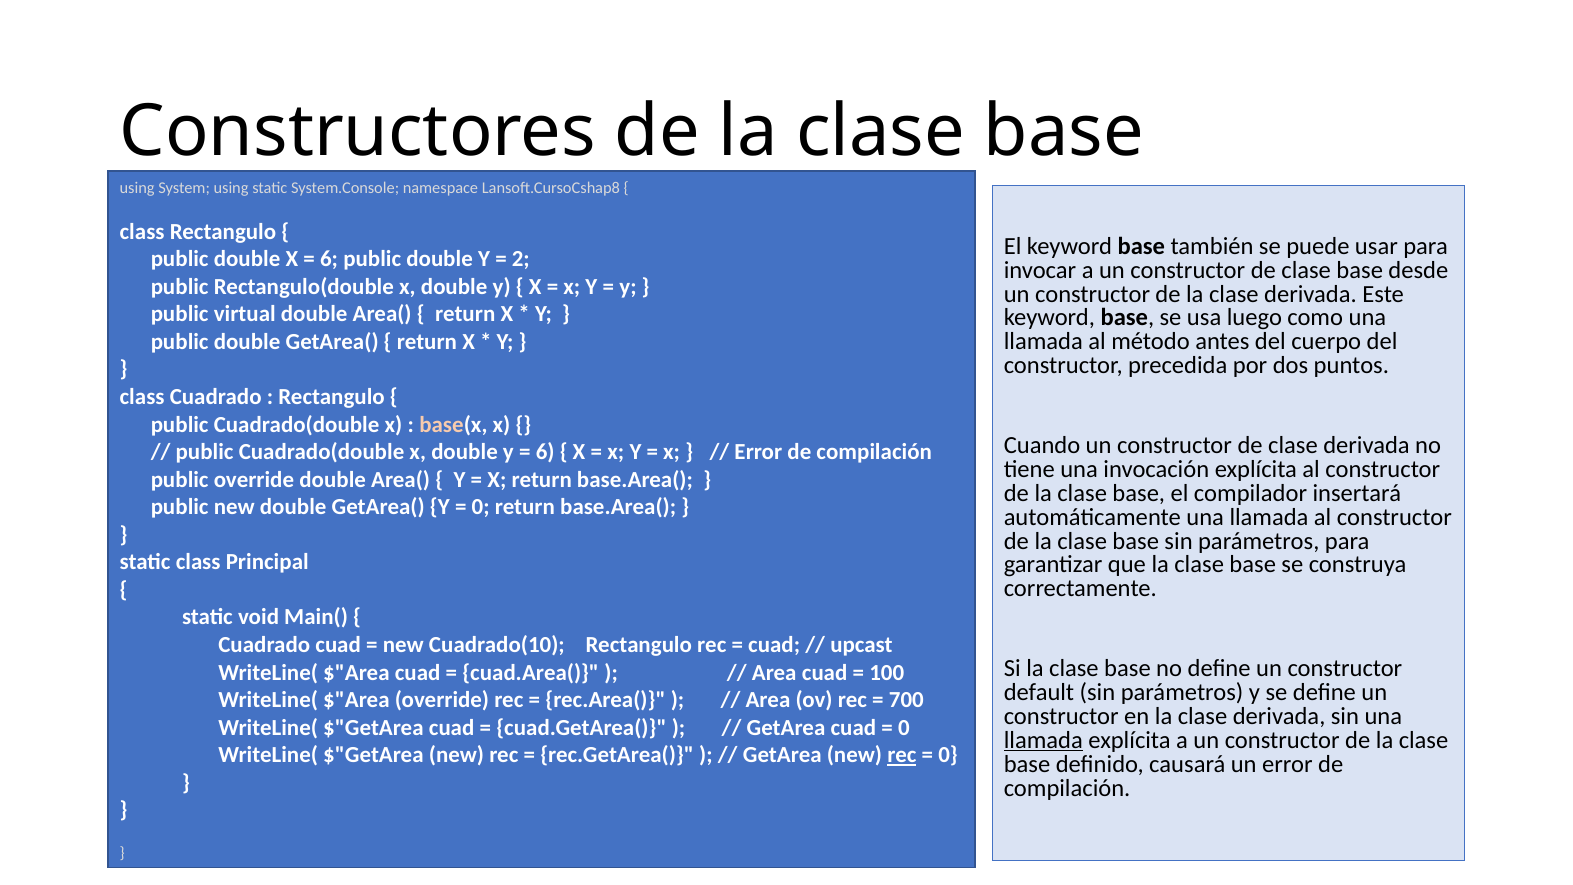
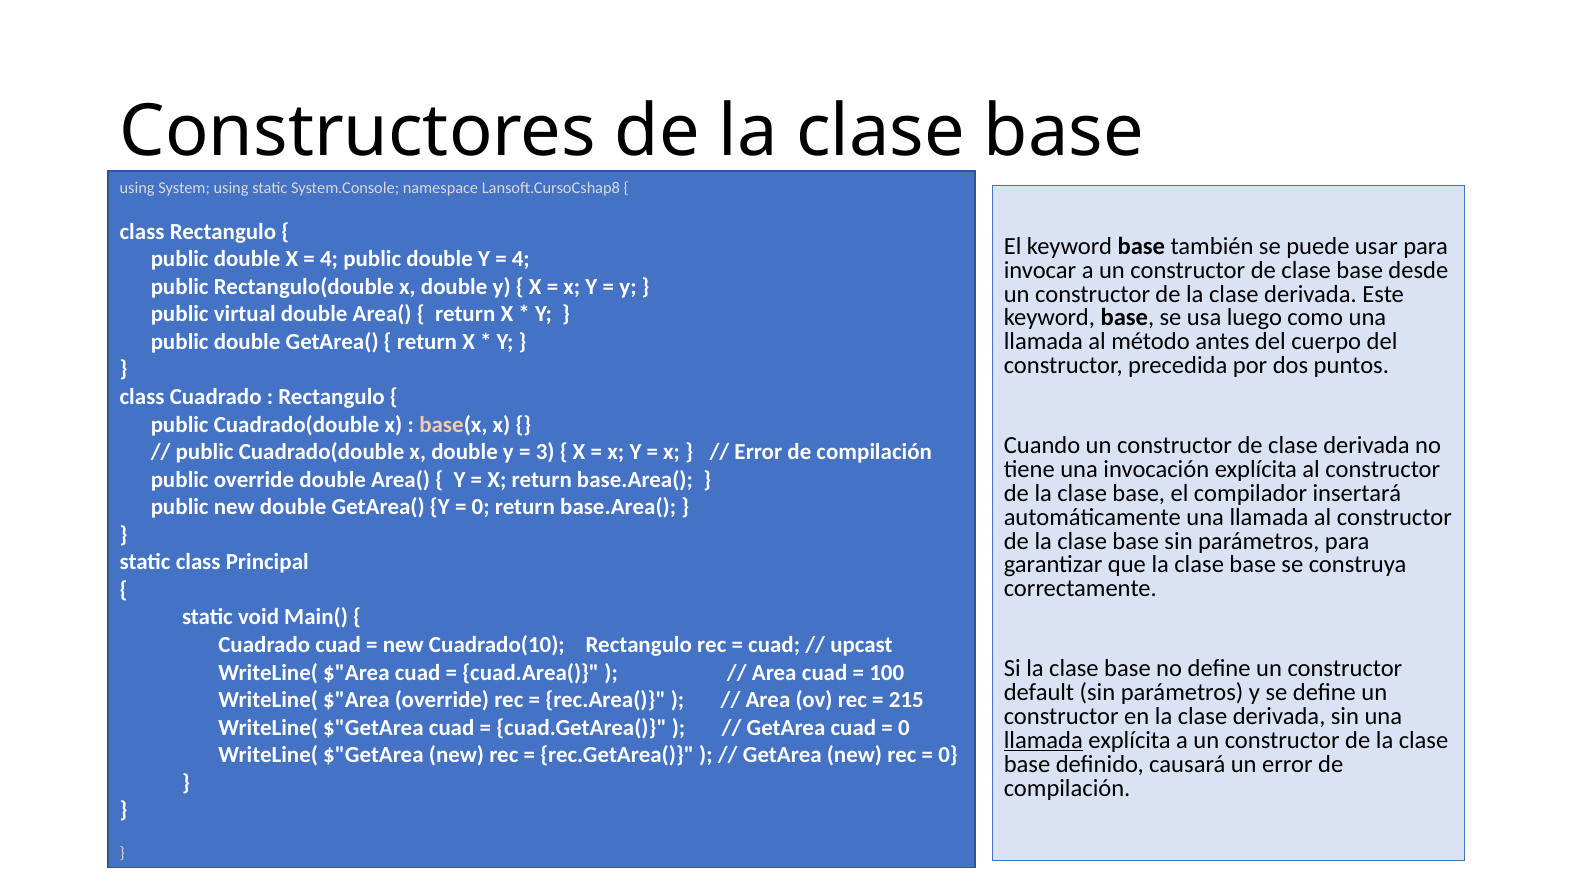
6: 6 -> 4 (329, 259)
2: 2 -> 4 (521, 259)
6: 6 -> 3 (545, 452)
700: 700 -> 215 (906, 700)
rec underline: present -> none (902, 755)
